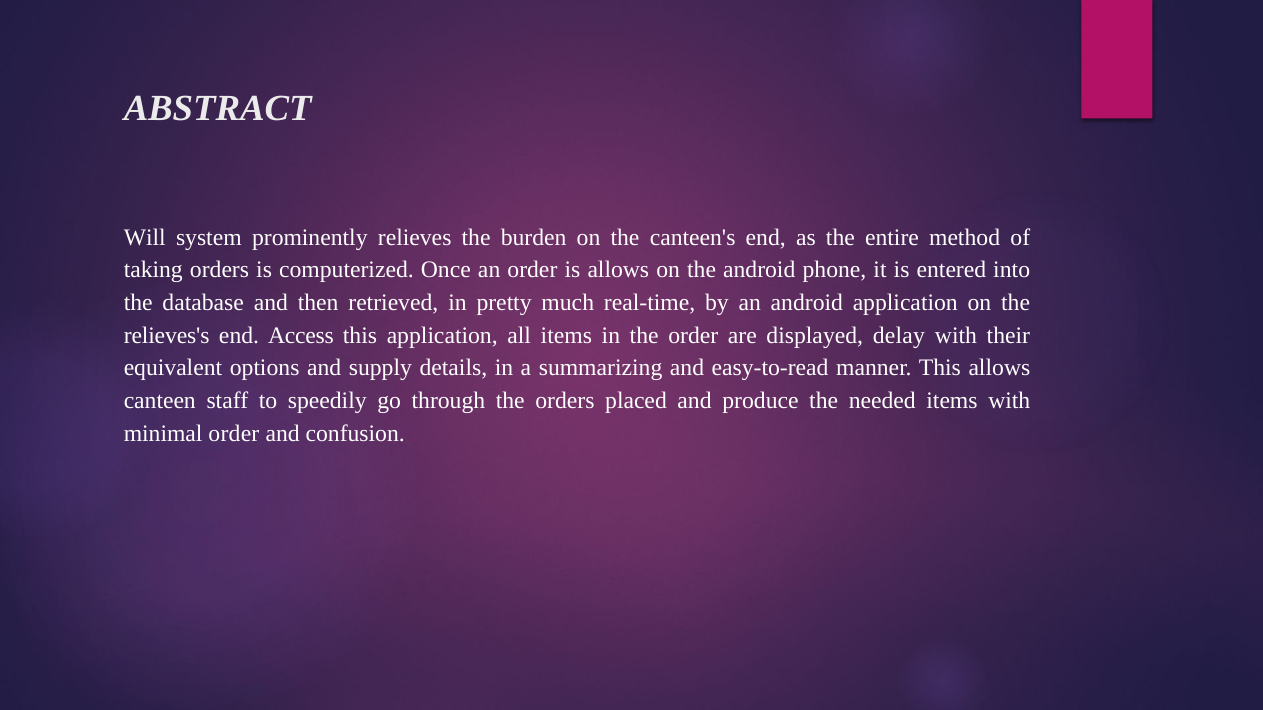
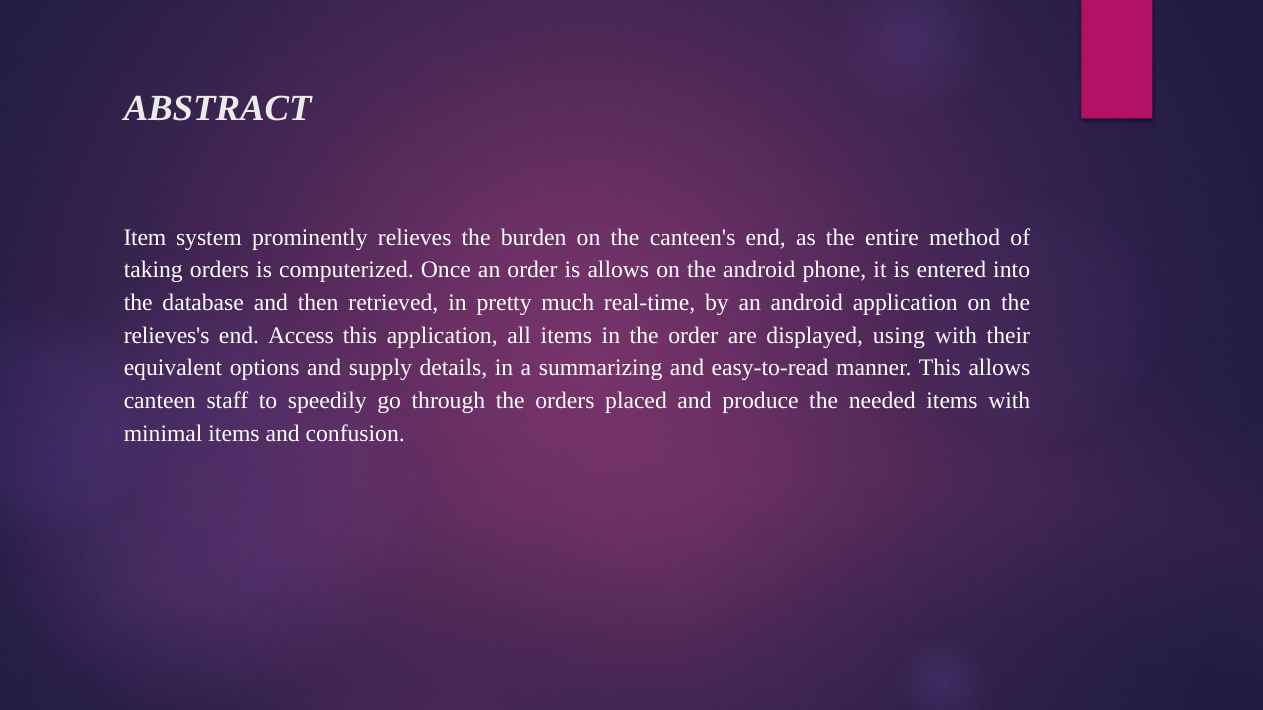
Will: Will -> Item (145, 238)
delay: delay -> using (899, 336)
minimal order: order -> items (234, 434)
